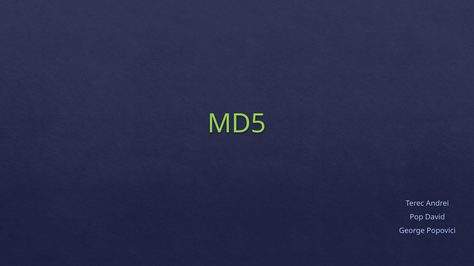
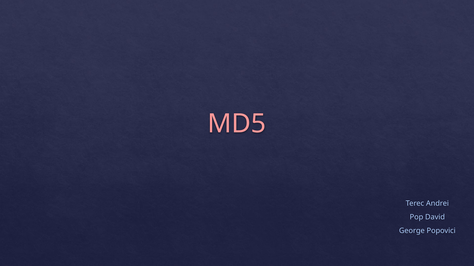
MD5 colour: light green -> pink (237, 124)
